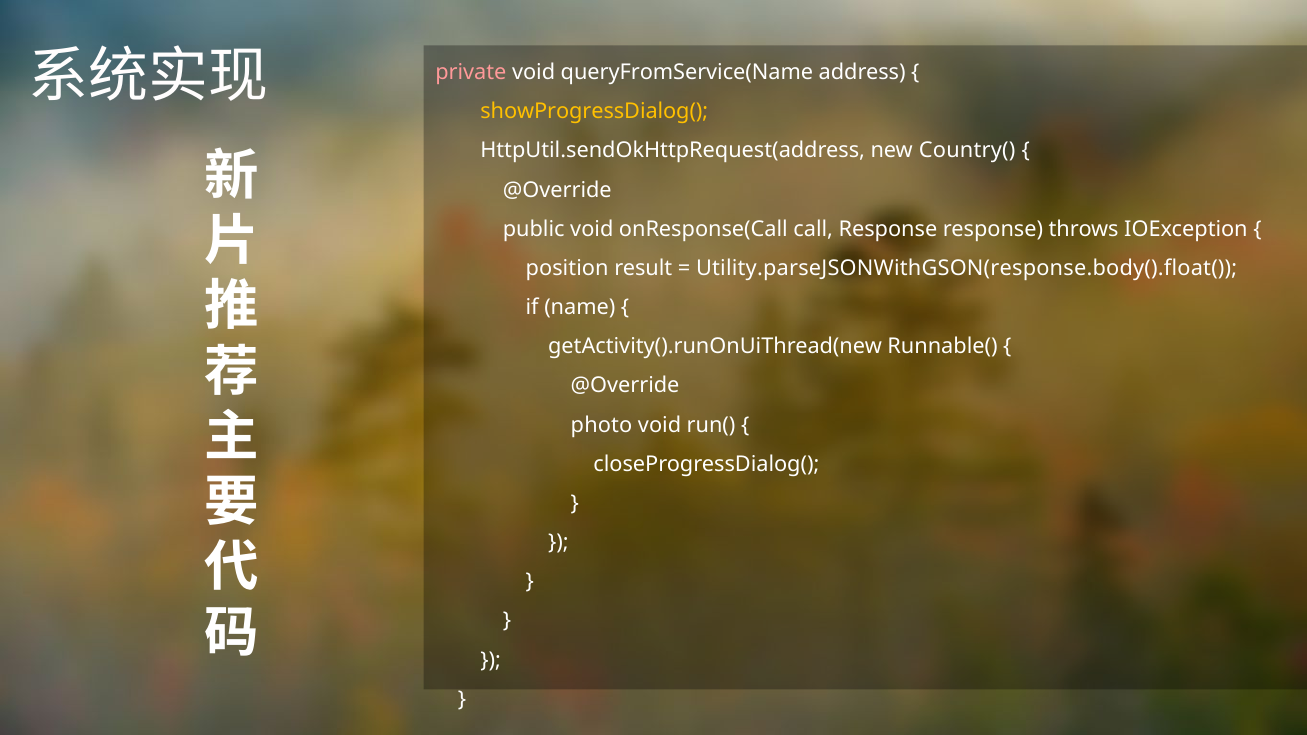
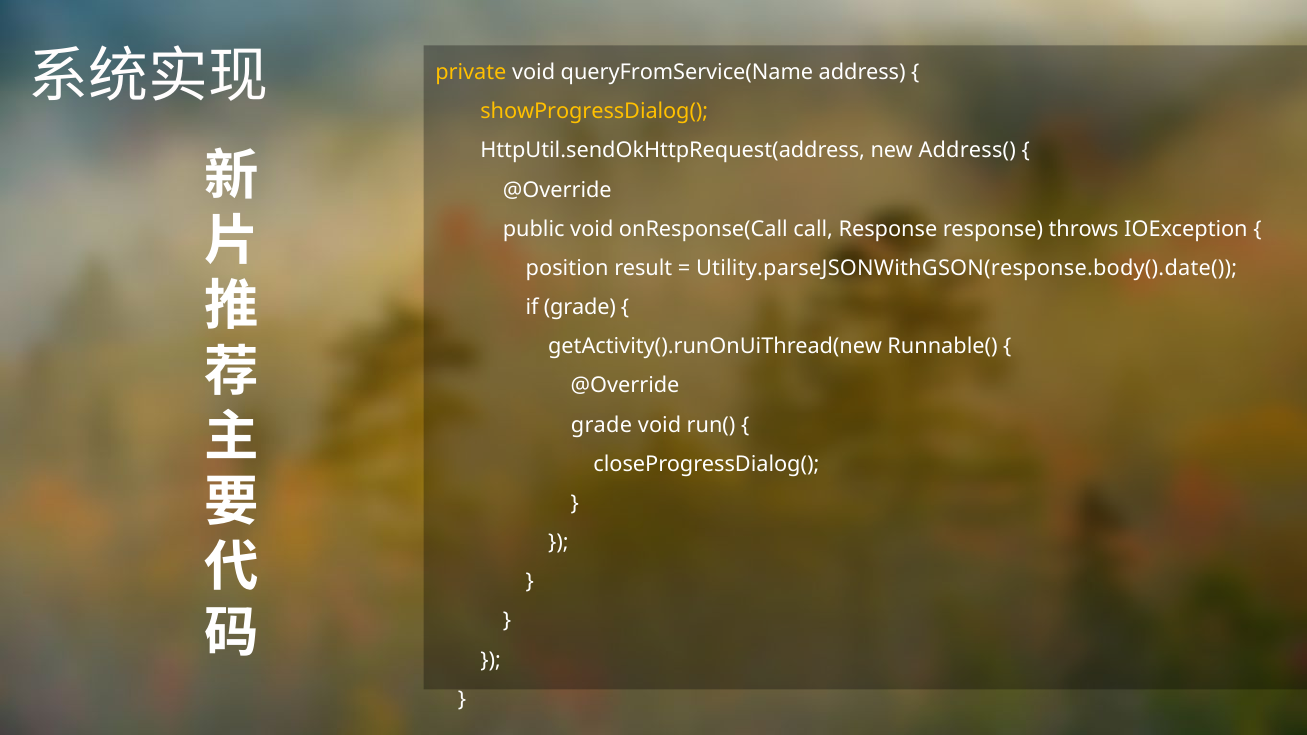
private colour: pink -> yellow (471, 72)
Country(: Country( -> Address( (967, 151)
Utility.parseJSONWithGSON(response.body().float(: Utility.parseJSONWithGSON(response.body().float( -> Utility.parseJSONWithGSON(response.body().date( (967, 268)
if name: name -> grade (580, 307)
photo: photo -> grade (601, 425)
